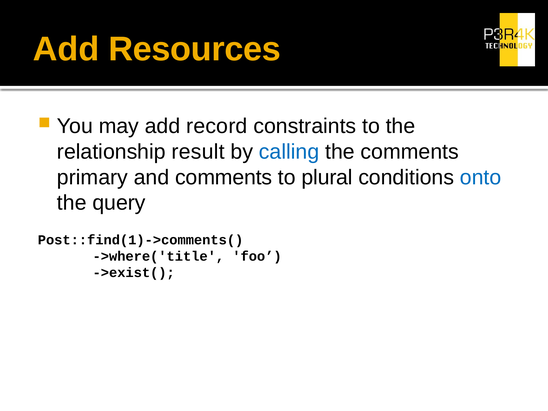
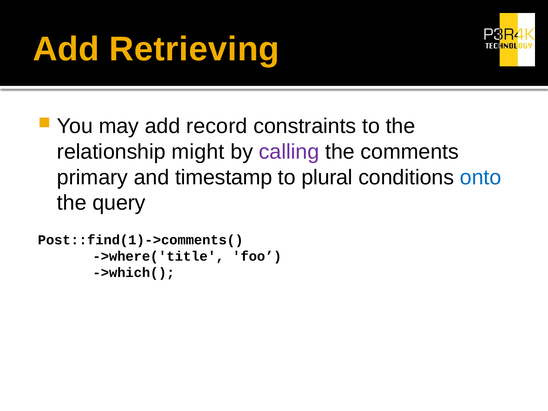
Resources: Resources -> Retrieving (194, 49)
result: result -> might (198, 152)
calling colour: blue -> purple (289, 152)
and comments: comments -> timestamp (224, 177)
->exist(: ->exist( -> ->which( (134, 273)
